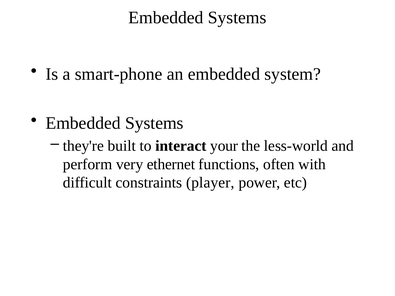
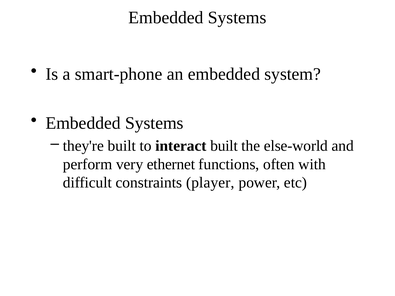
interact your: your -> built (224, 146)
less-world: less-world -> else-world (296, 146)
